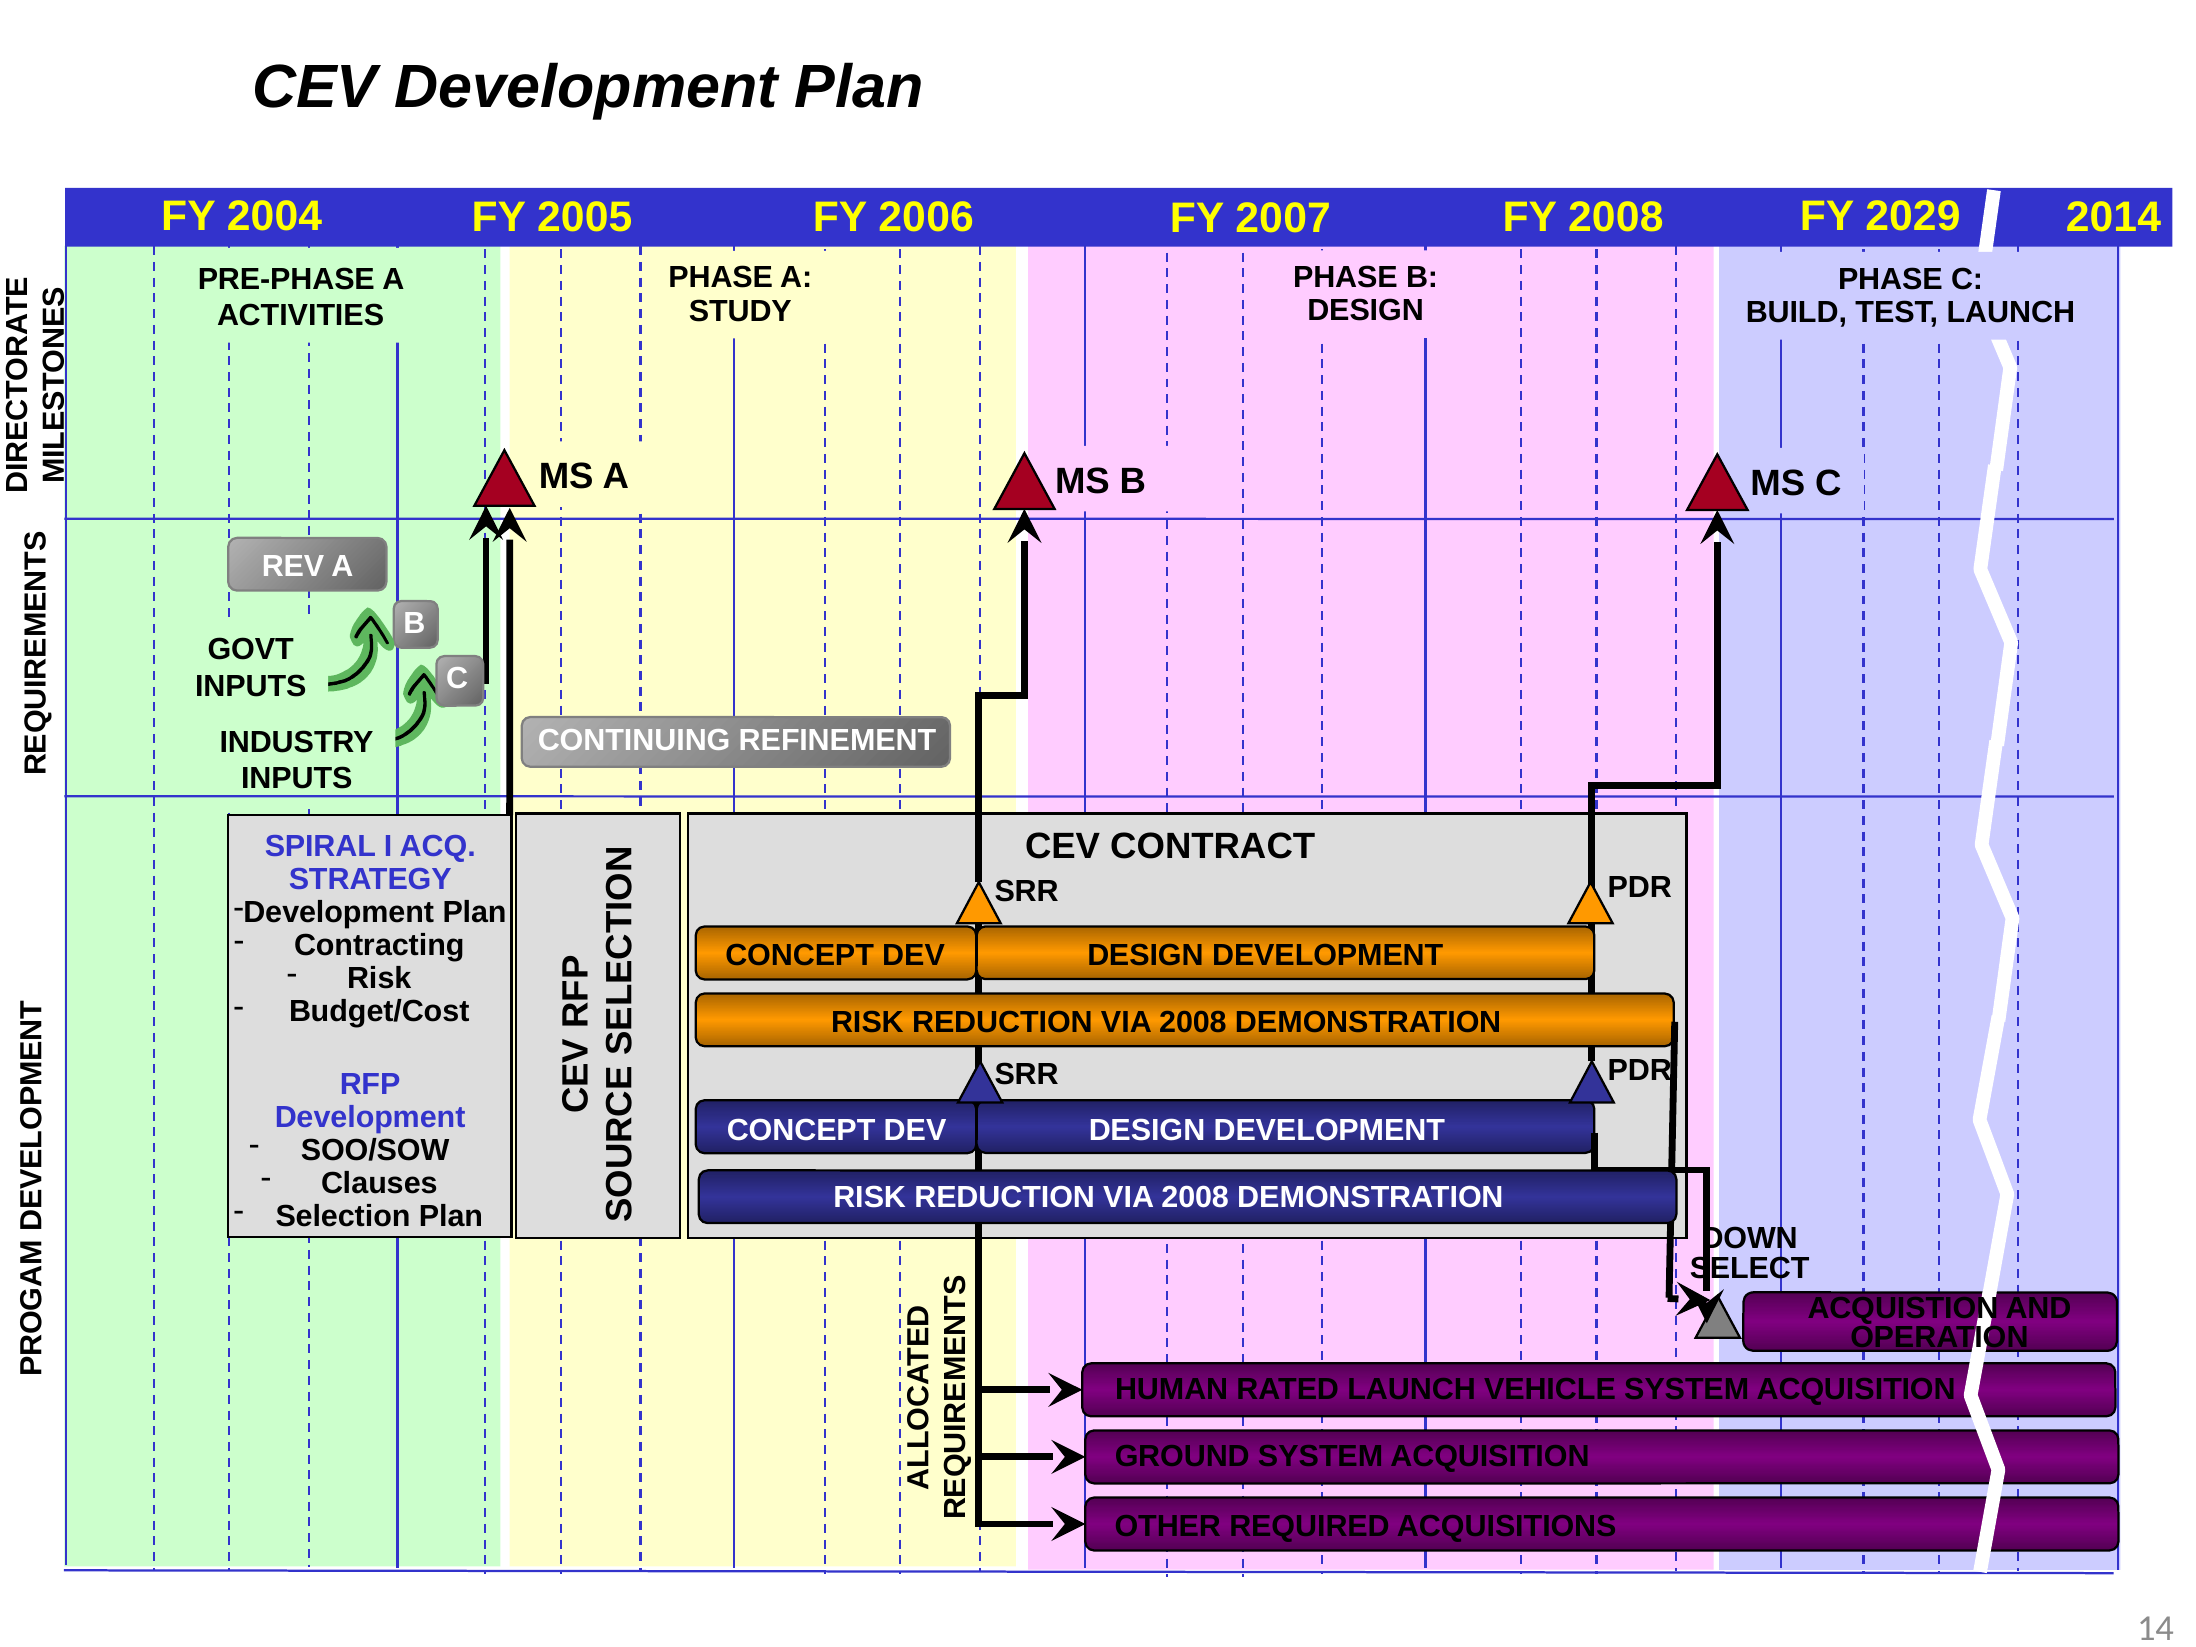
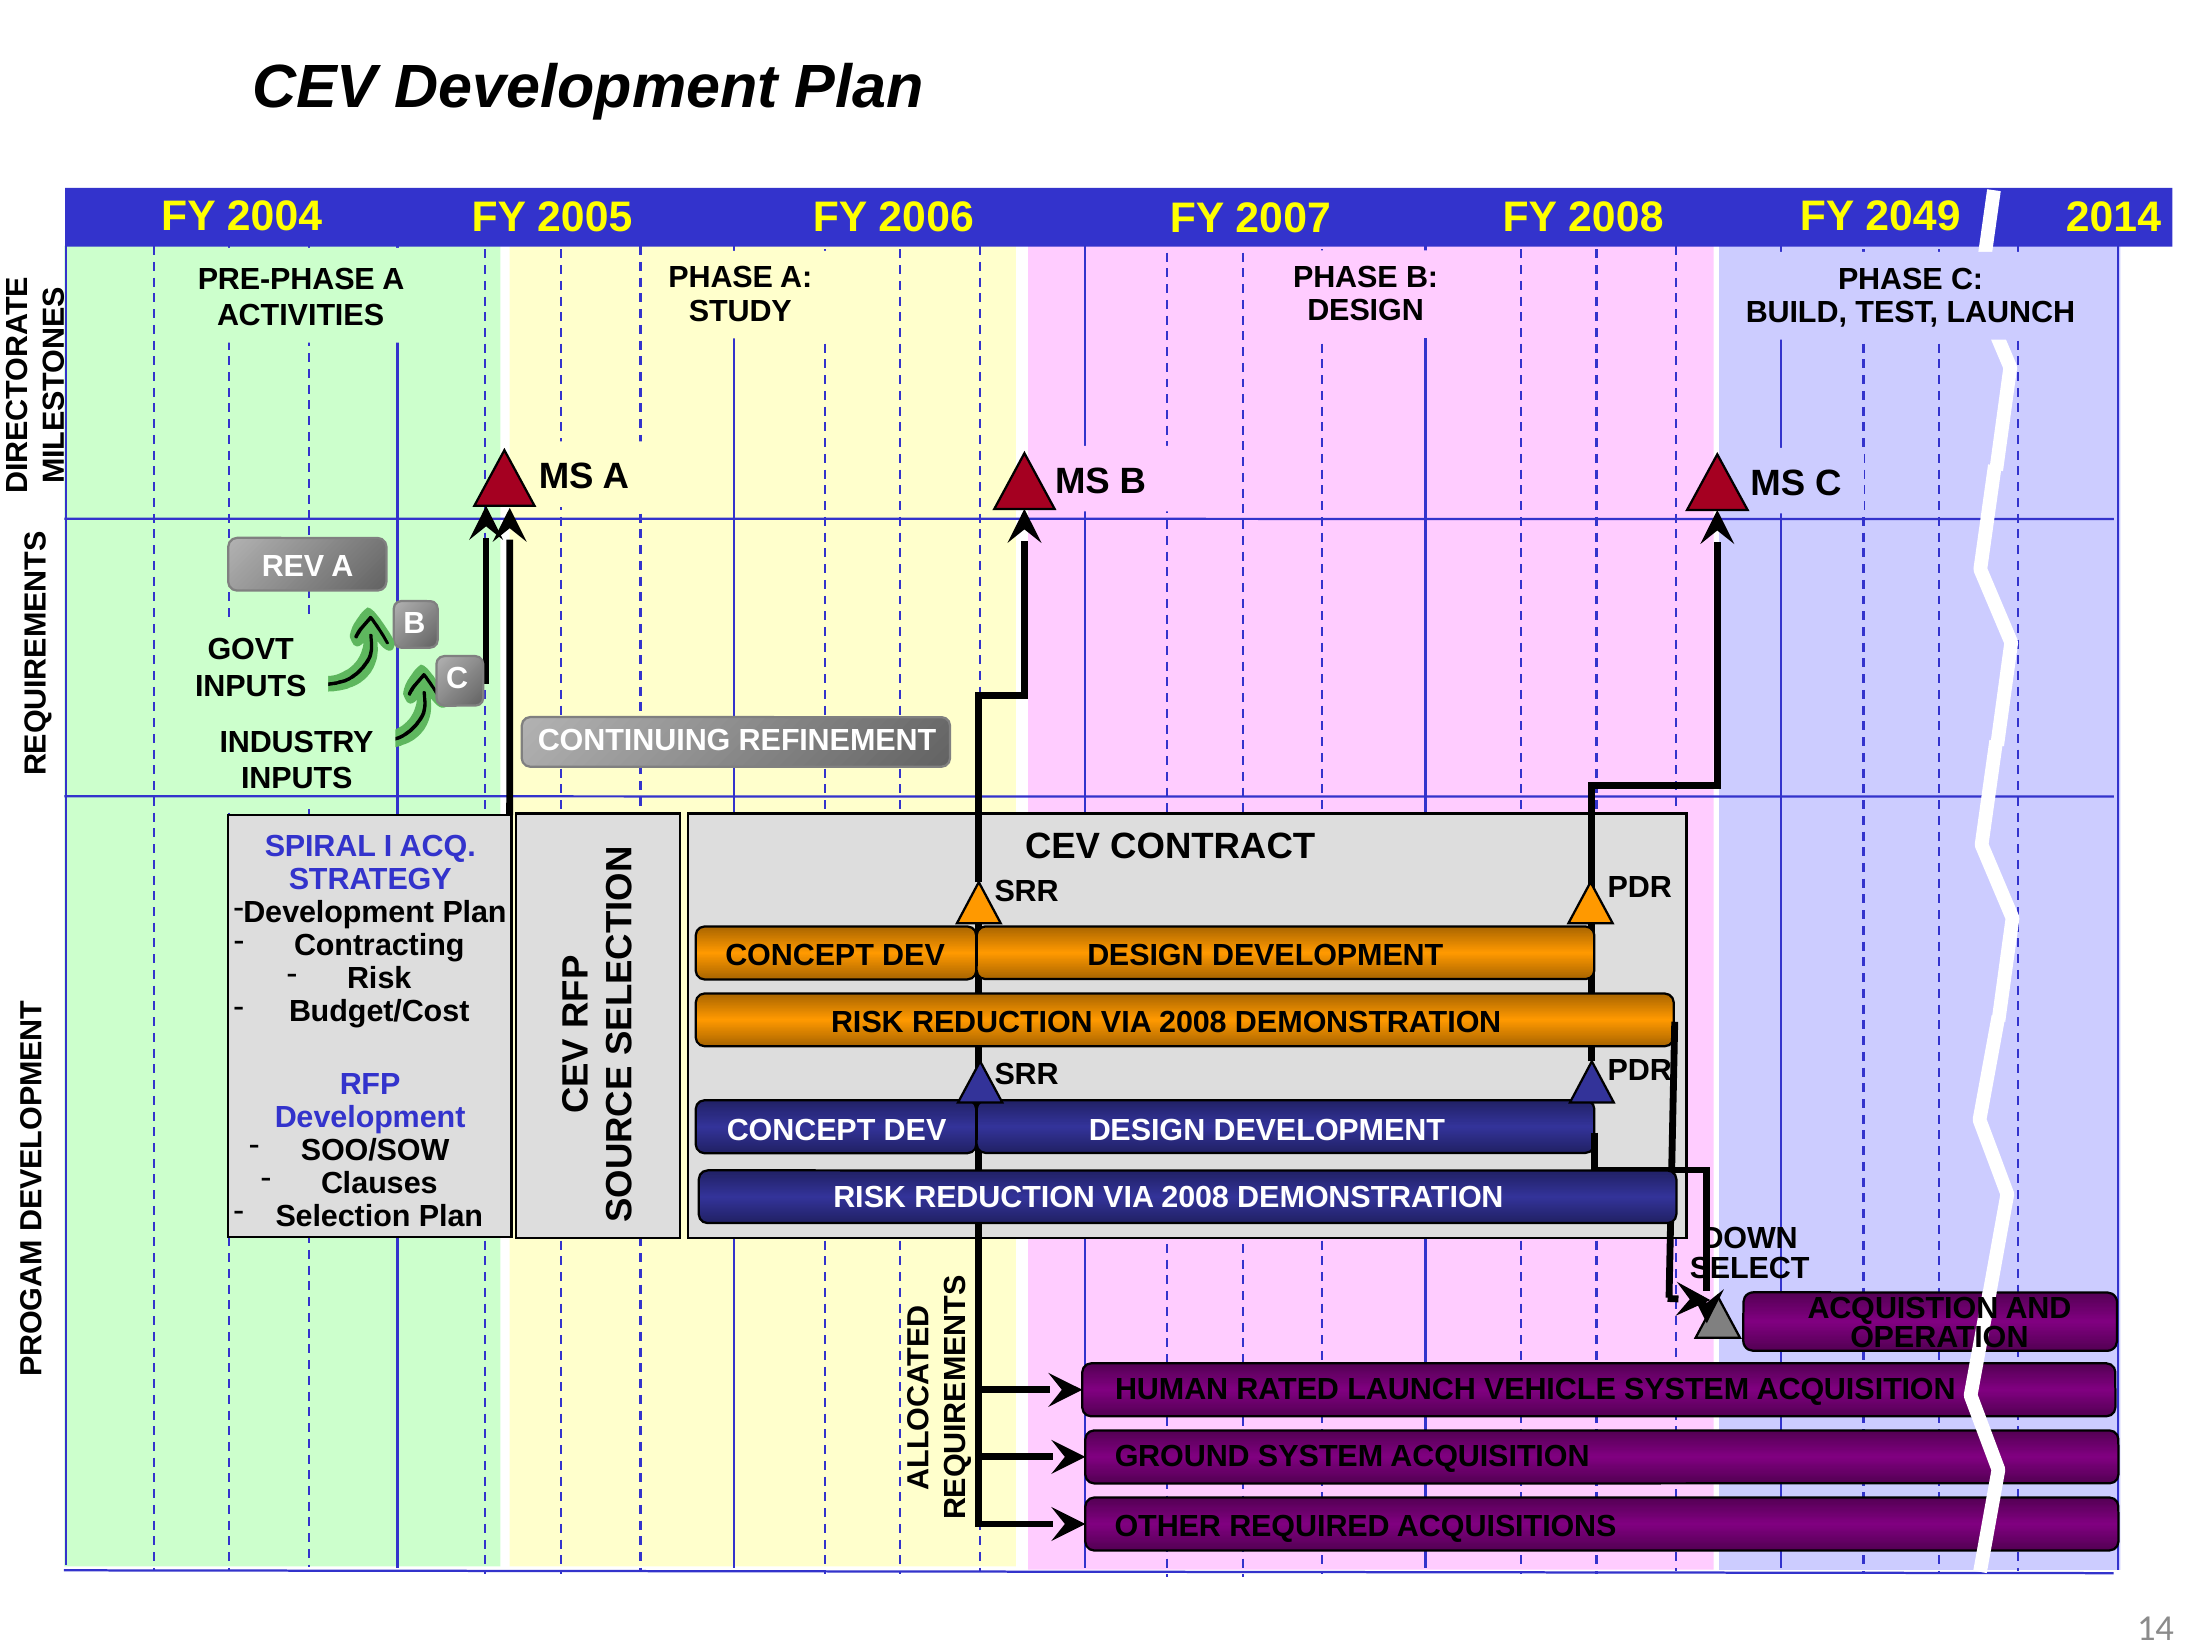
2029: 2029 -> 2049 (1913, 216)
